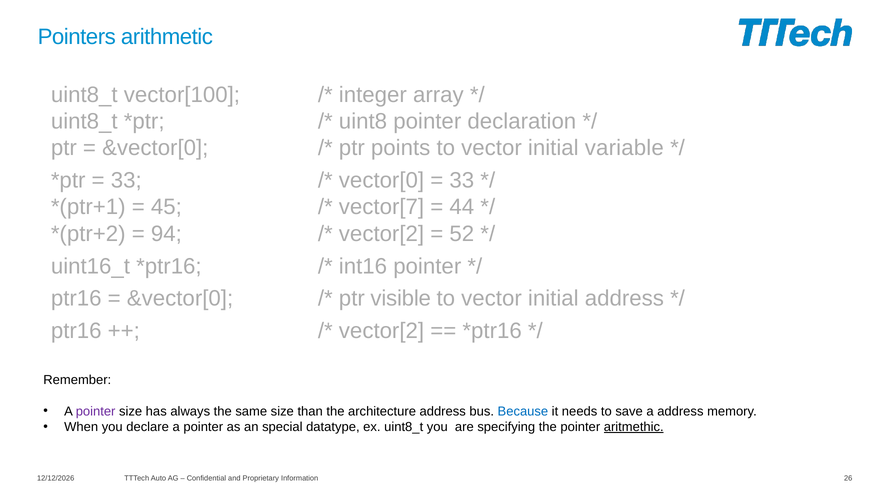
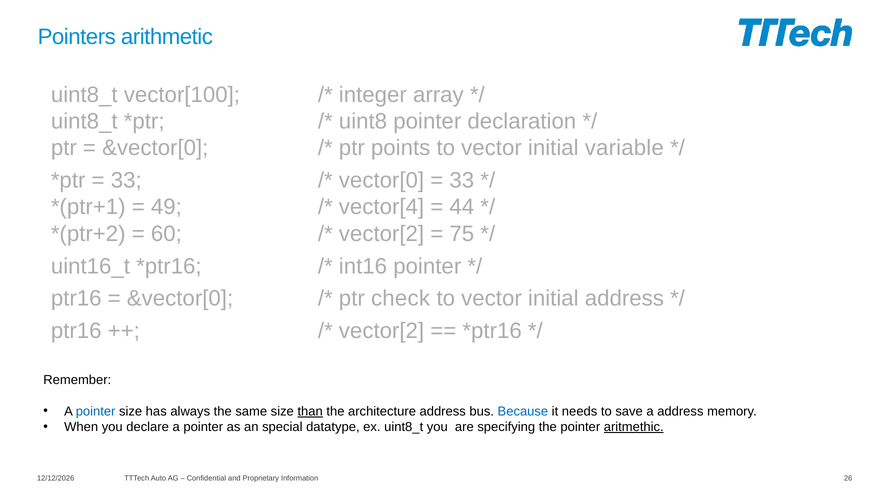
45: 45 -> 49 (166, 207)
vector[7: vector[7 -> vector[4 (381, 207)
94: 94 -> 60 (166, 234)
52: 52 -> 75 (462, 234)
visible: visible -> check (401, 298)
pointer colour: purple -> blue (96, 411)
than underline: none -> present (310, 411)
